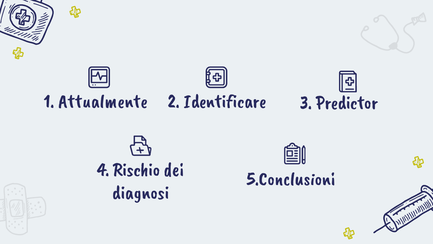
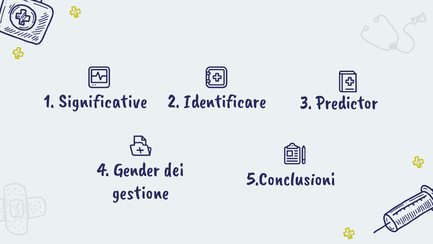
Attualmente: Attualmente -> Significative (103, 101)
Rischio: Rischio -> Gender (137, 169)
diagnosi: diagnosi -> gestione (141, 192)
